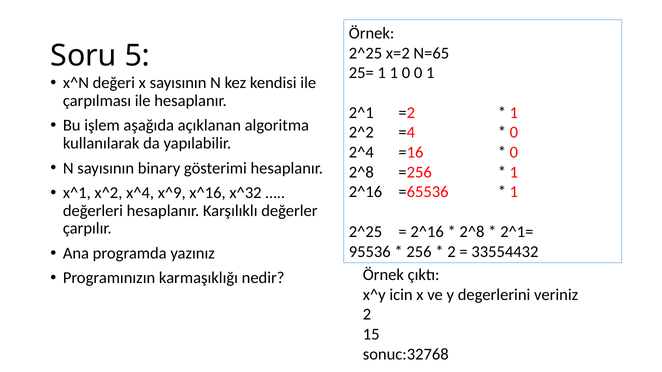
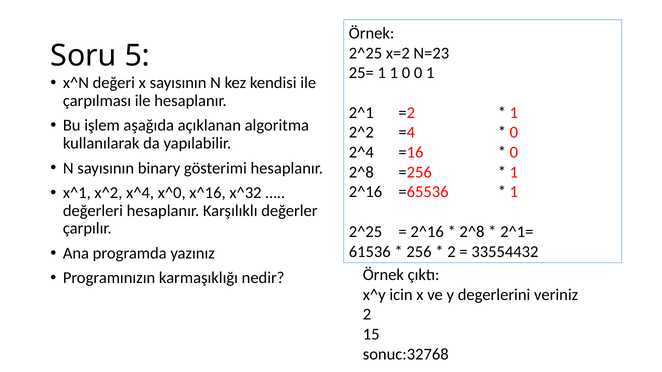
N=65: N=65 -> N=23 (431, 53)
x^9: x^9 -> x^0 (172, 193)
95536: 95536 -> 61536 (370, 252)
